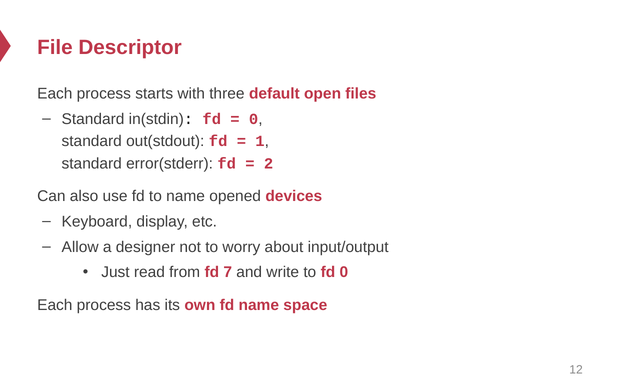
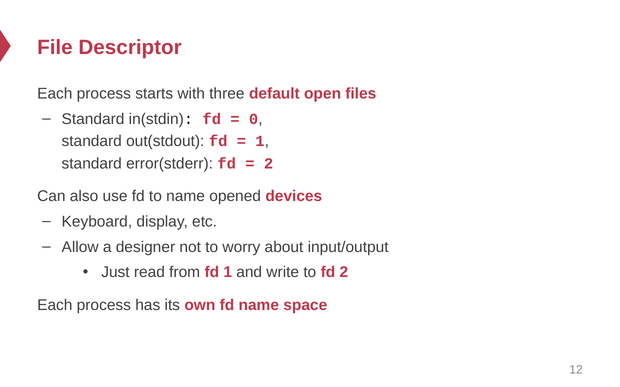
fd 7: 7 -> 1 (228, 273)
fd 0: 0 -> 2 (344, 273)
